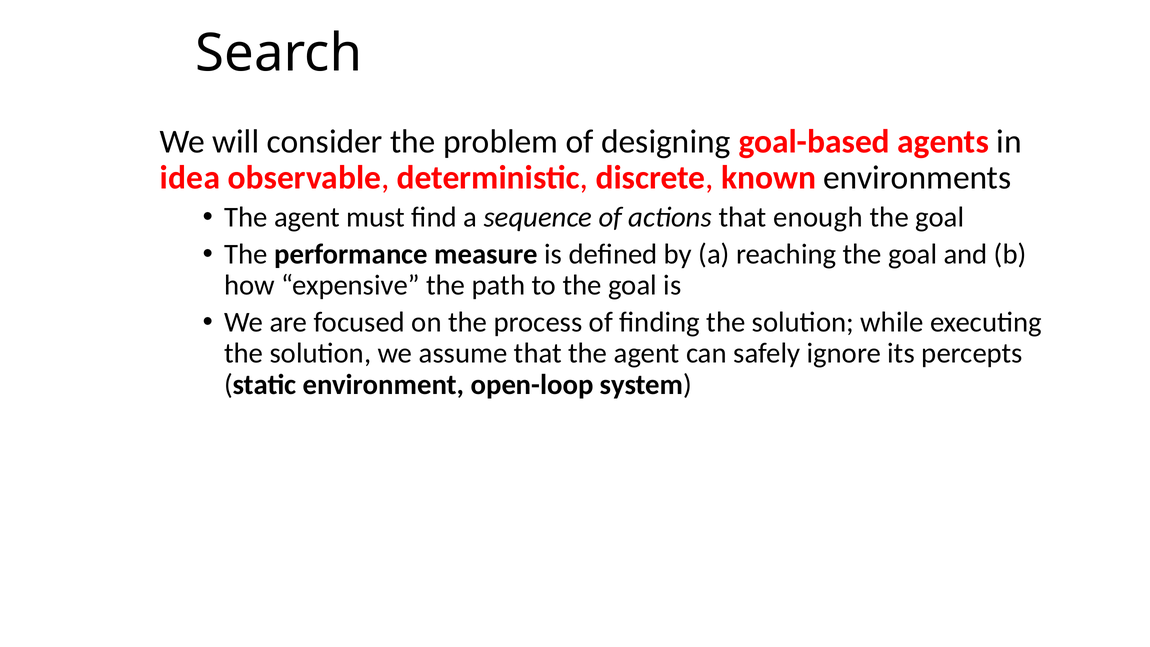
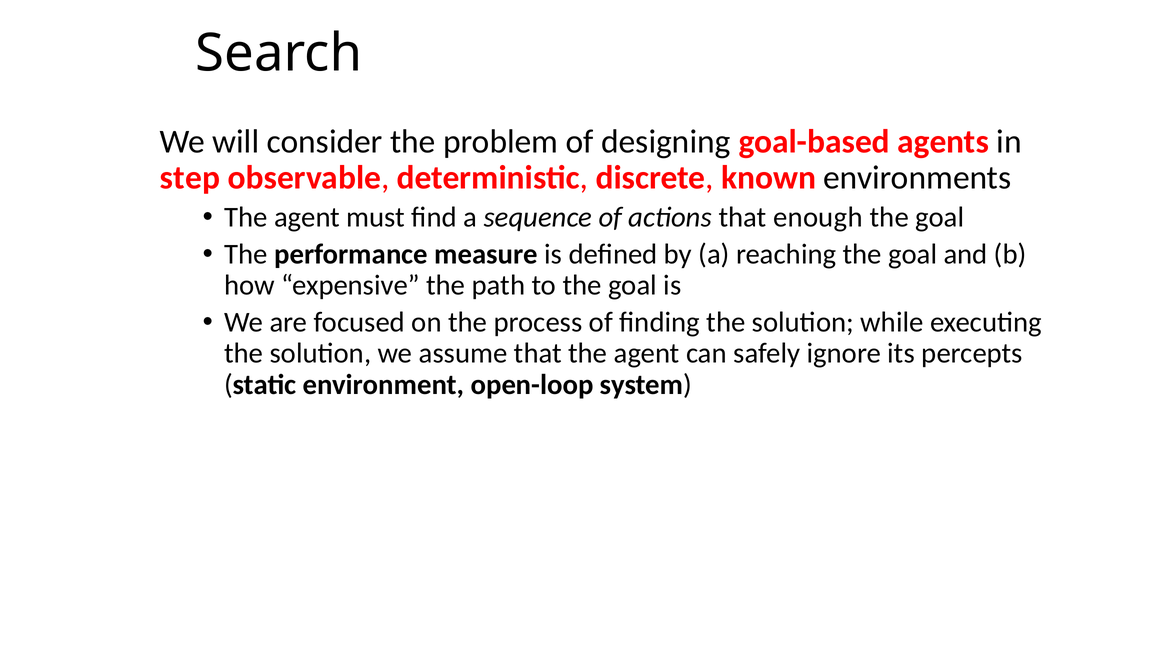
idea: idea -> step (190, 178)
